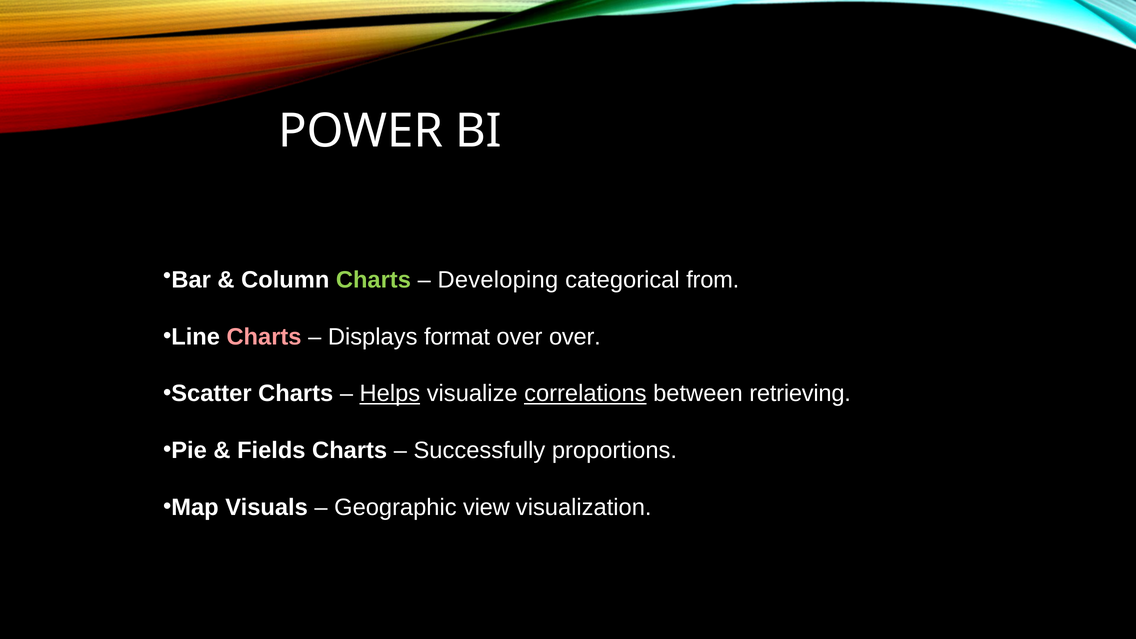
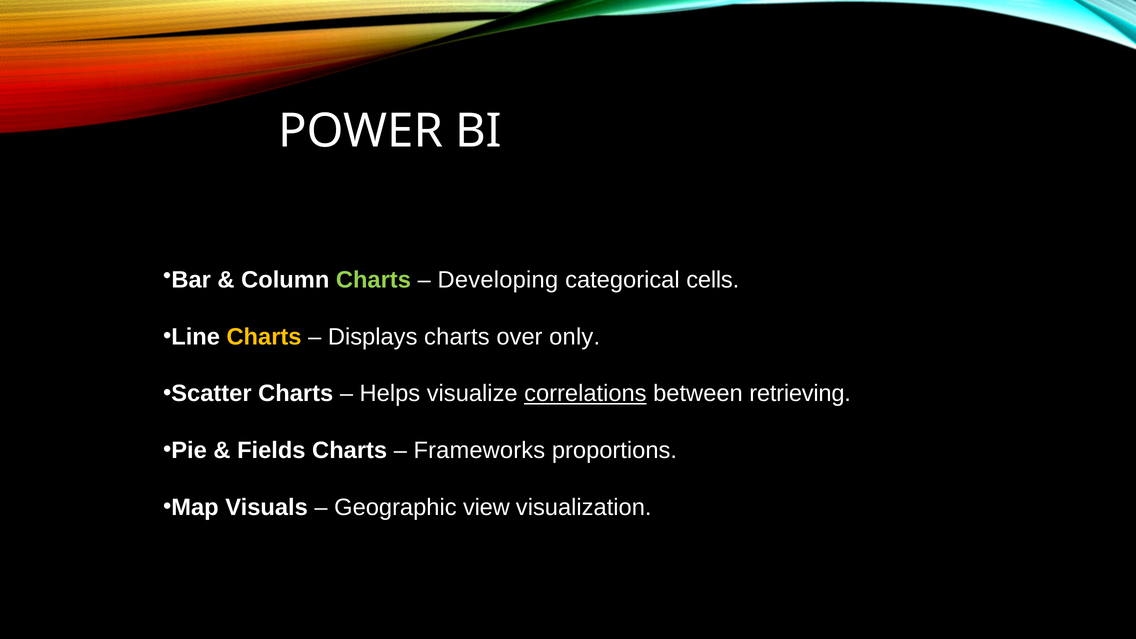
from: from -> cells (713, 280)
Charts colour: pink -> yellow (264, 337)
Displays format: format -> charts (457, 337)
over over: over -> only (575, 337)
Helps underline: present -> none (390, 394)
Successfully: Successfully -> Frameworks (479, 450)
